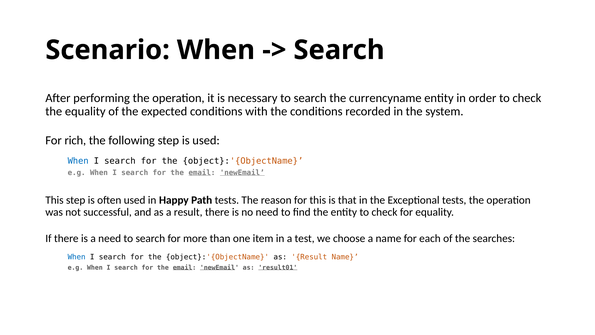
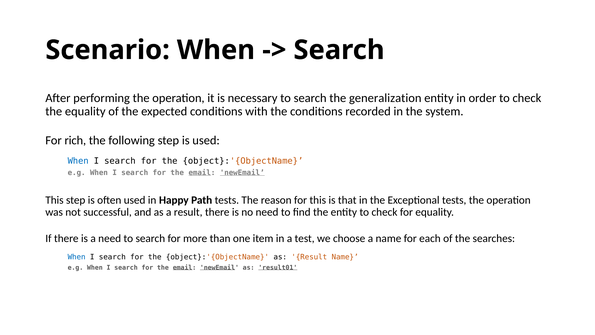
currencyname: currencyname -> generalization (385, 98)
